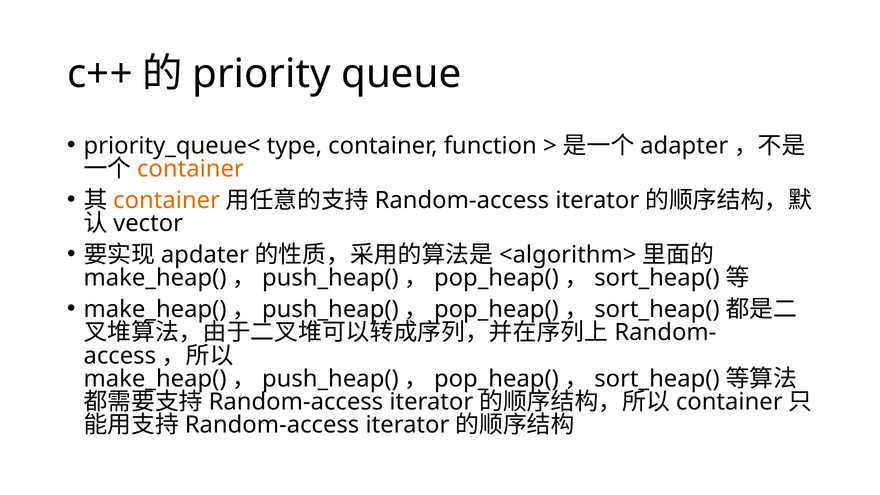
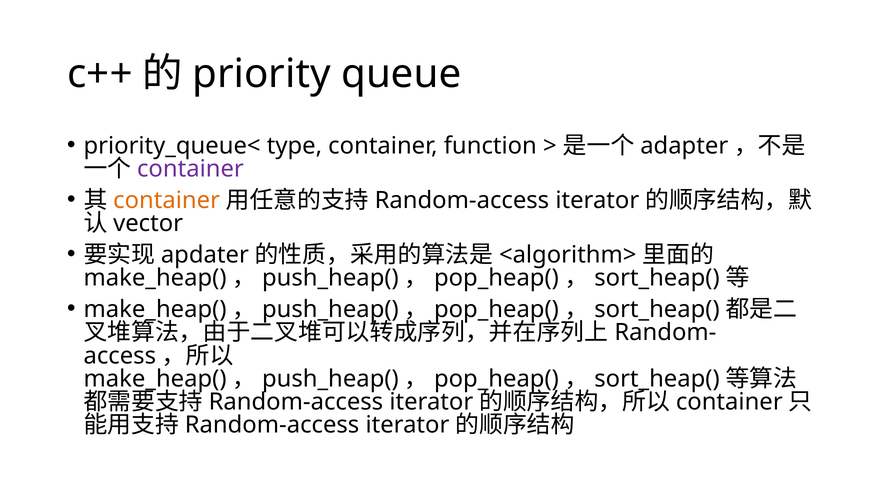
container colour: orange -> purple (190, 169)
